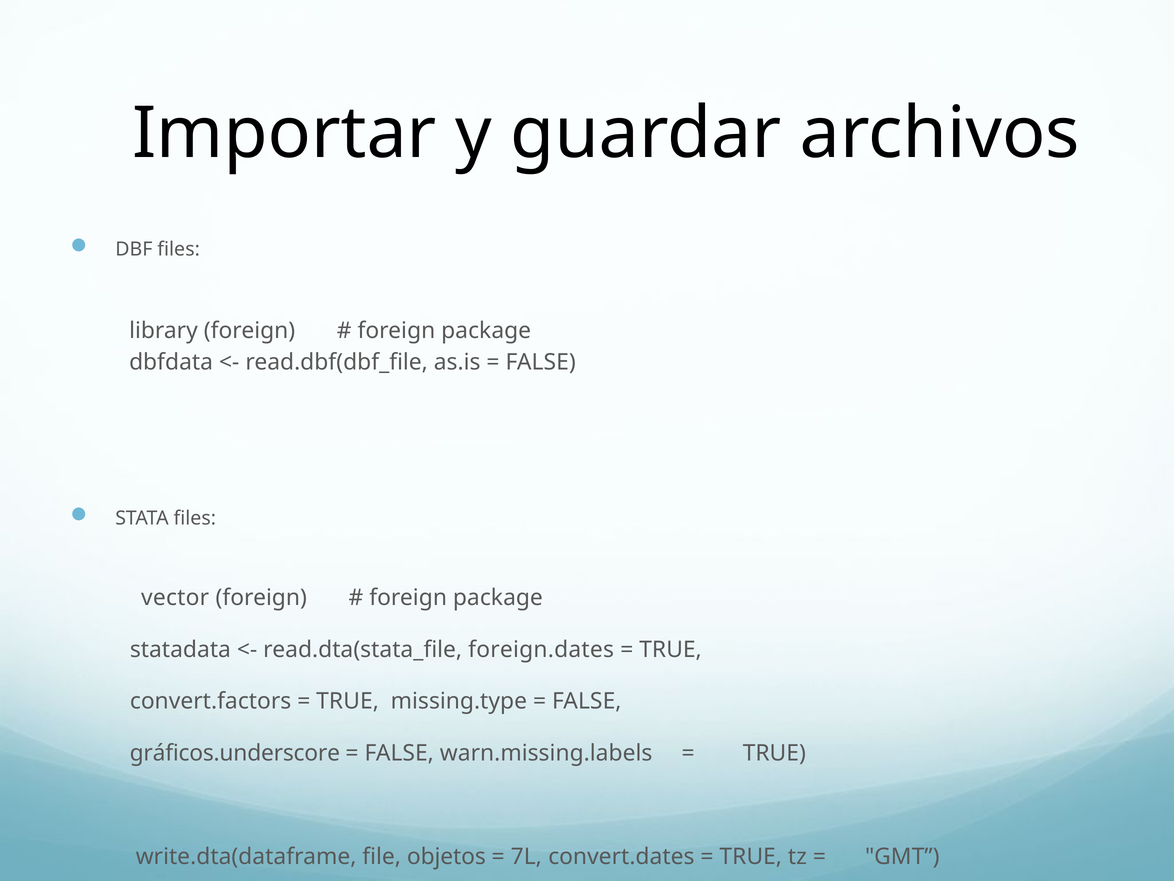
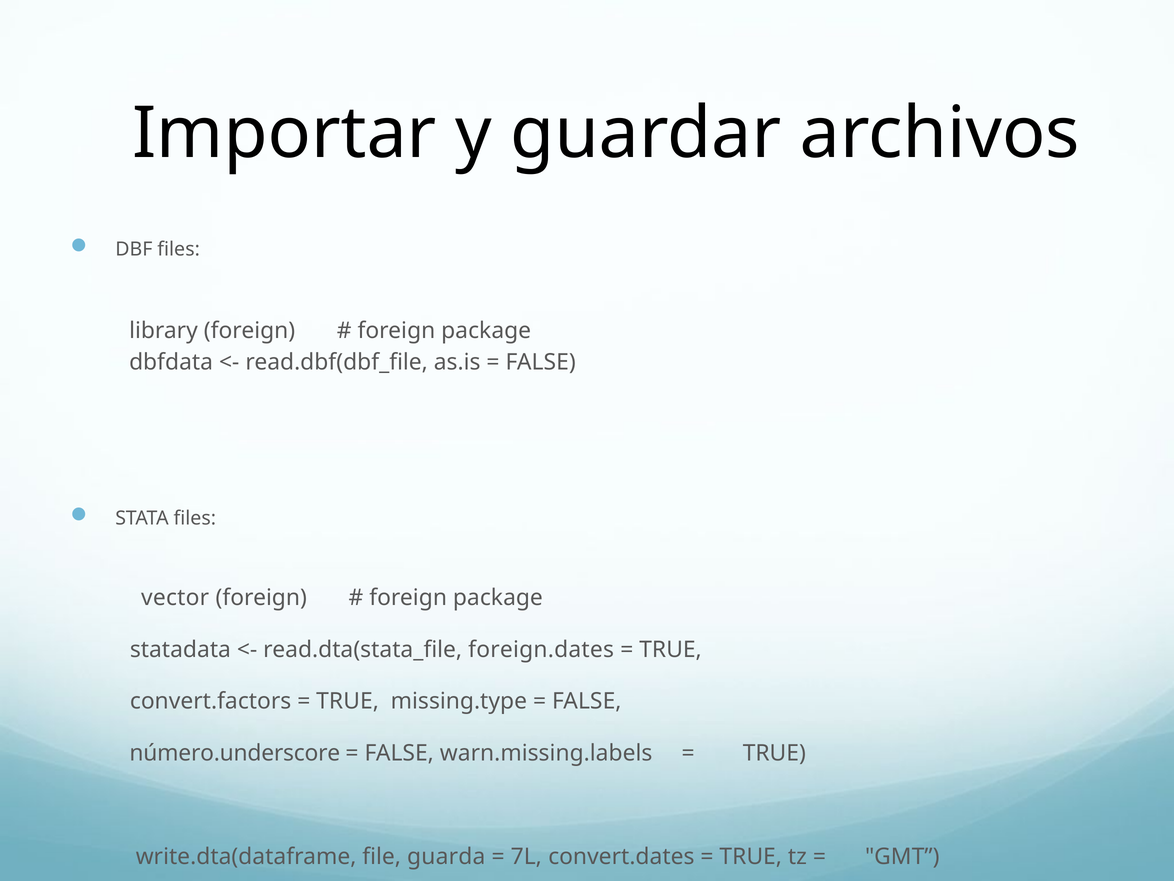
gráficos.underscore: gráficos.underscore -> número.underscore (235, 753)
objetos: objetos -> guarda (446, 856)
